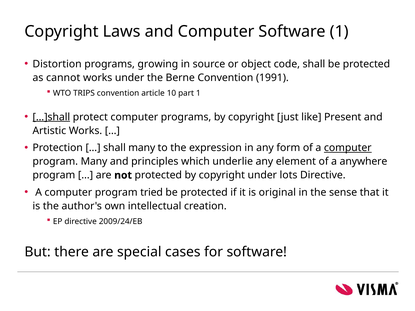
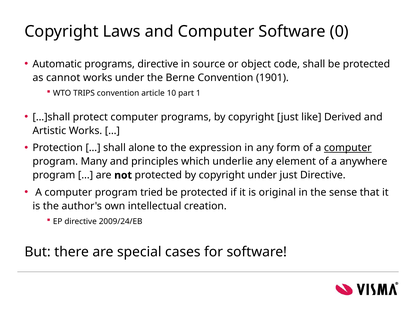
Software 1: 1 -> 0 (339, 31)
Distortion: Distortion -> Automatic (57, 64)
programs growing: growing -> directive (158, 64)
1991: 1991 -> 1901 (272, 78)
…]shall underline: present -> none (51, 117)
Present: Present -> Derived (343, 117)
shall many: many -> alone (142, 148)
under lots: lots -> just (289, 175)
